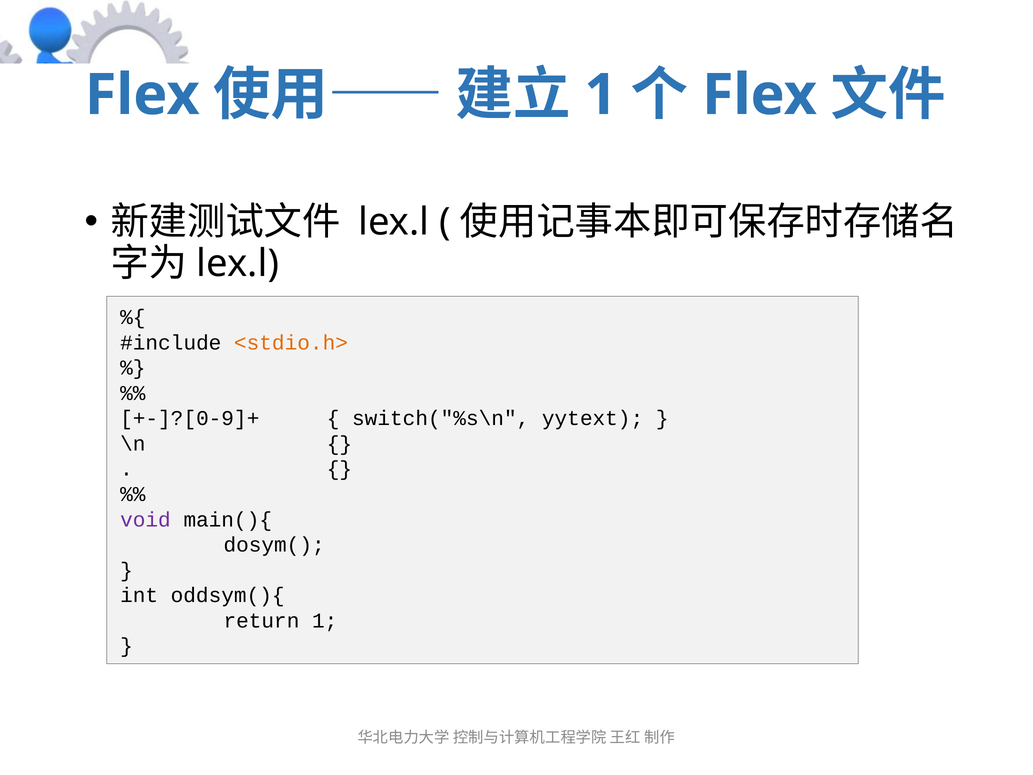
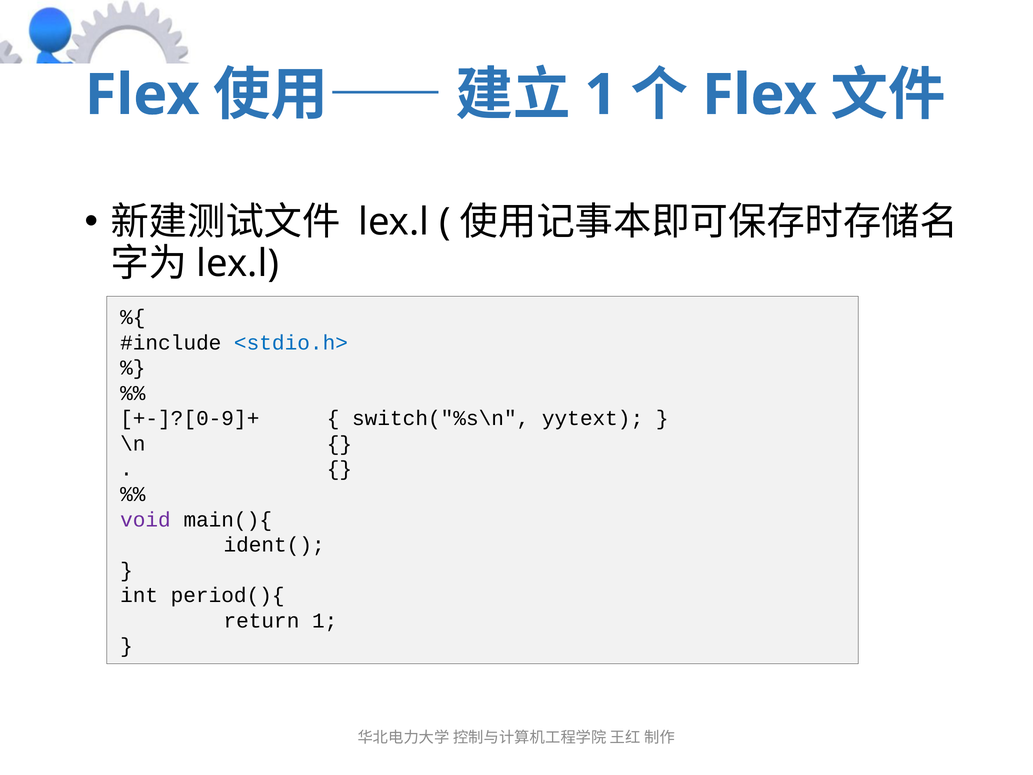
<stdio.h> colour: orange -> blue (291, 343)
dosym(: dosym( -> ident( (274, 545)
oddsym(){: oddsym(){ -> period(){ (228, 595)
